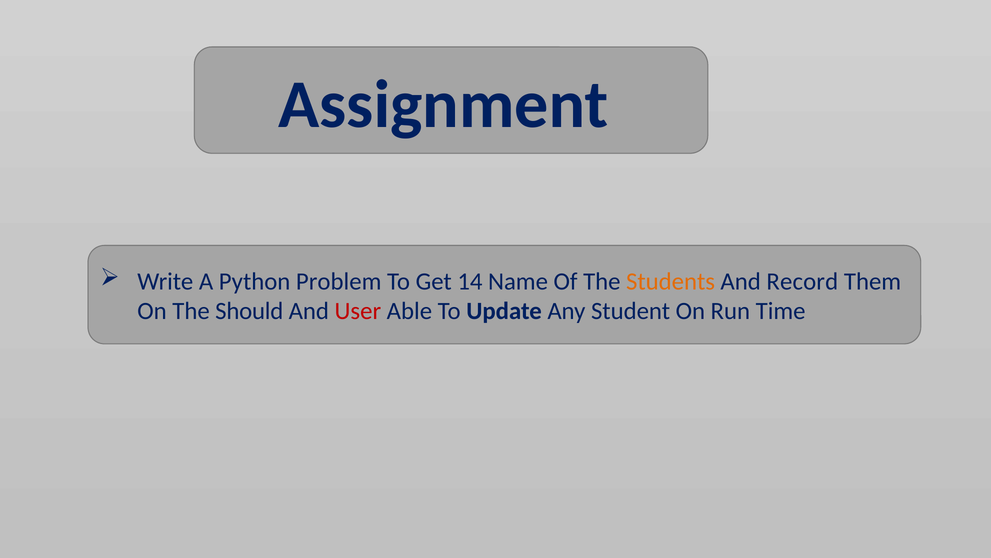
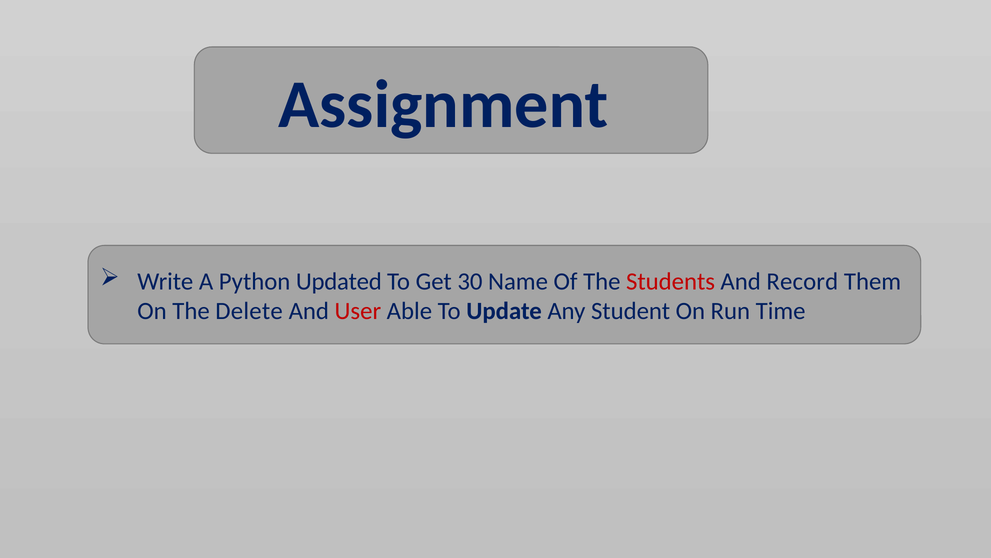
Problem: Problem -> Updated (339, 281)
14: 14 -> 30 (470, 281)
Students colour: orange -> red (671, 281)
Should: Should -> Delete (249, 311)
